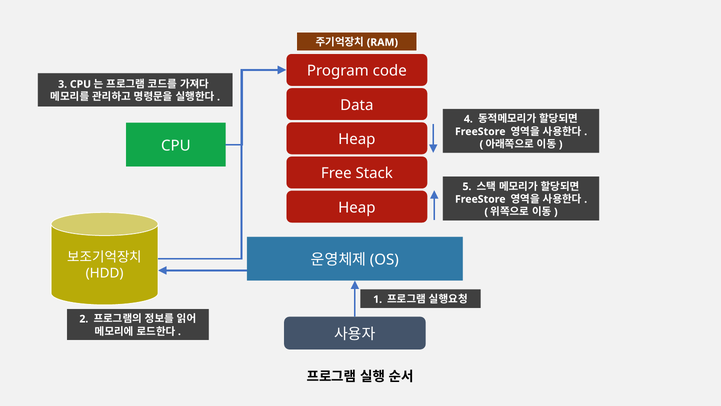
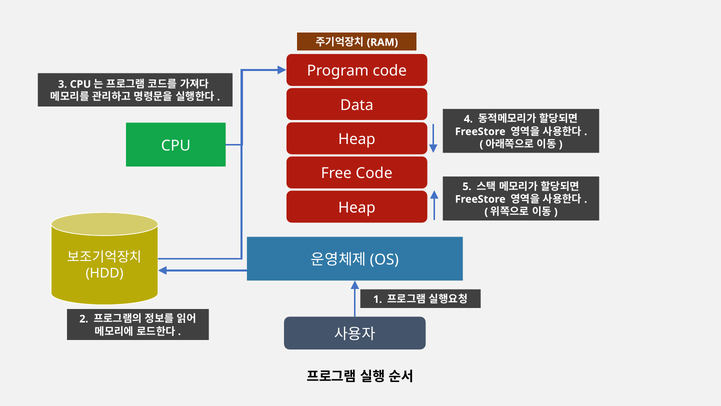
Free Stack: Stack -> Code (374, 173)
